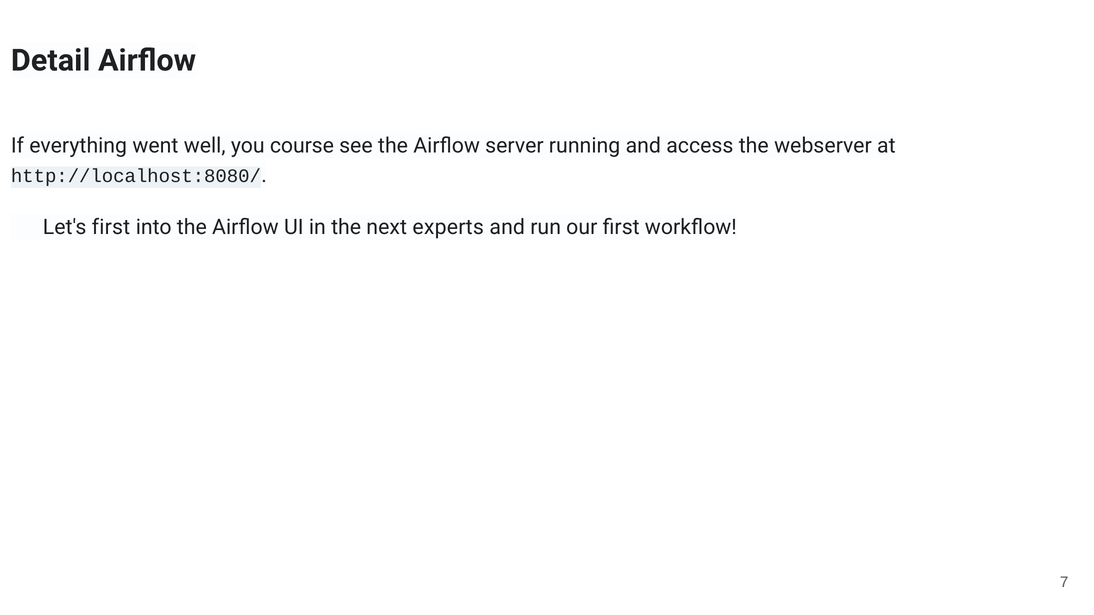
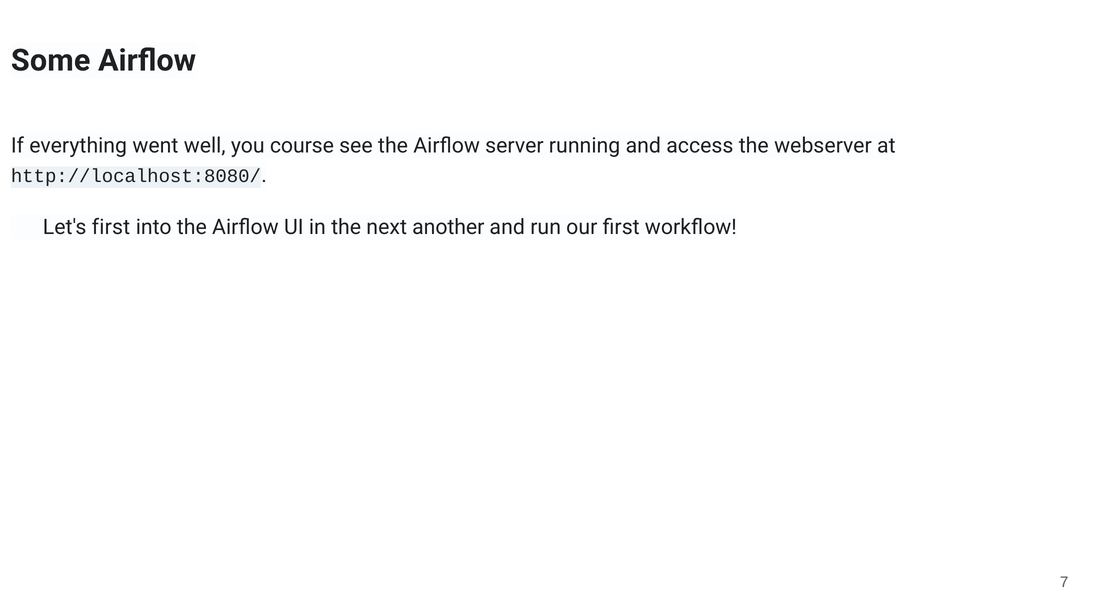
Detail: Detail -> Some (51, 61)
experts: experts -> another (448, 227)
